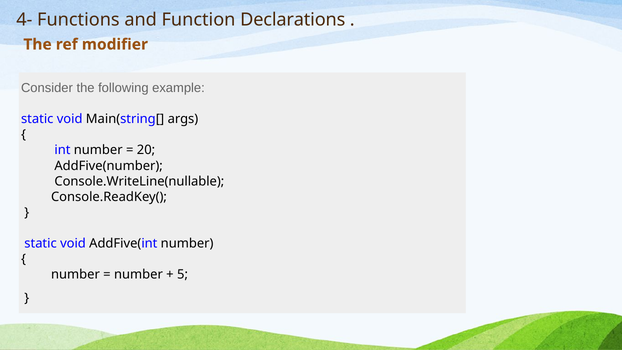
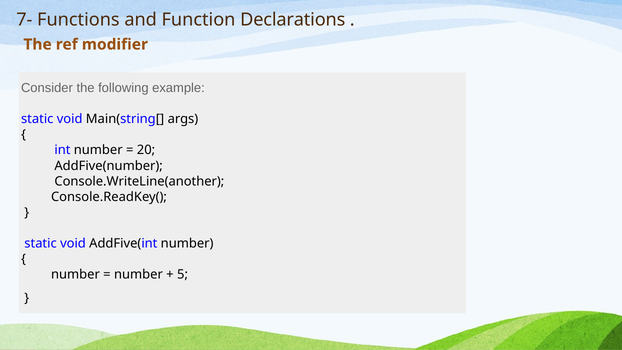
4-: 4- -> 7- (24, 20)
Console.WriteLine(nullable: Console.WriteLine(nullable -> Console.WriteLine(another (139, 181)
